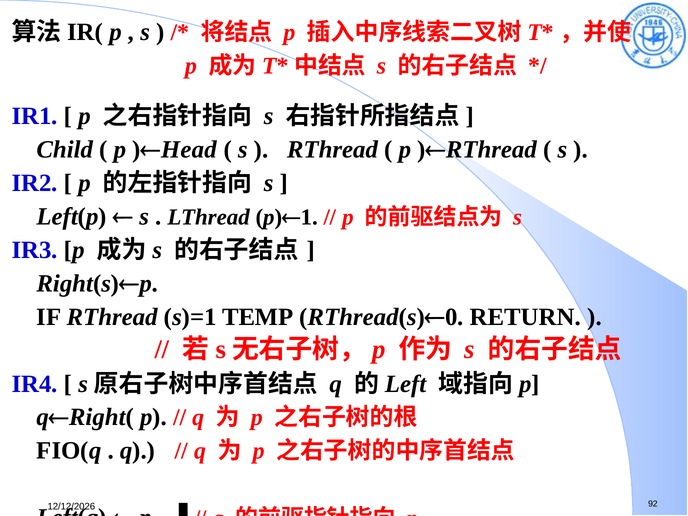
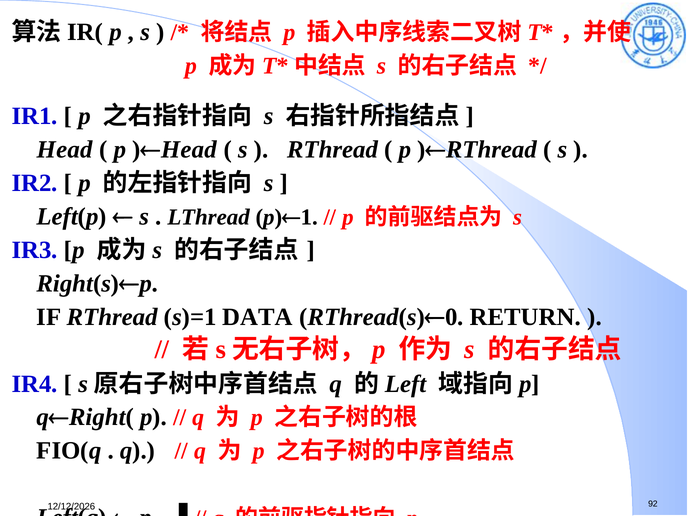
Child: Child -> Head (65, 150)
TEMP: TEMP -> DATA (258, 317)
